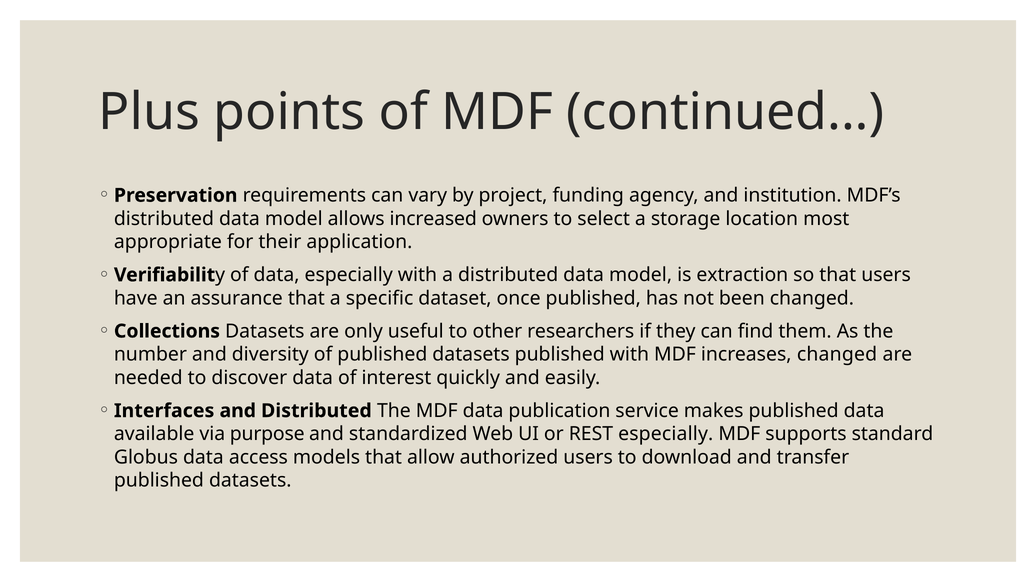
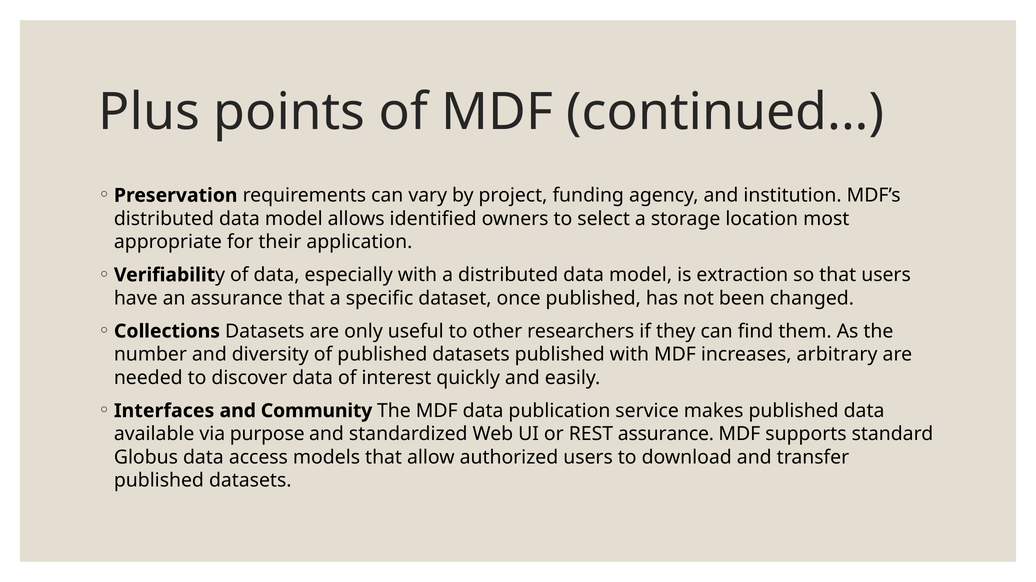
increased: increased -> identified (433, 219)
increases changed: changed -> arbitrary (837, 355)
and Distributed: Distributed -> Community (317, 411)
REST especially: especially -> assurance (666, 435)
